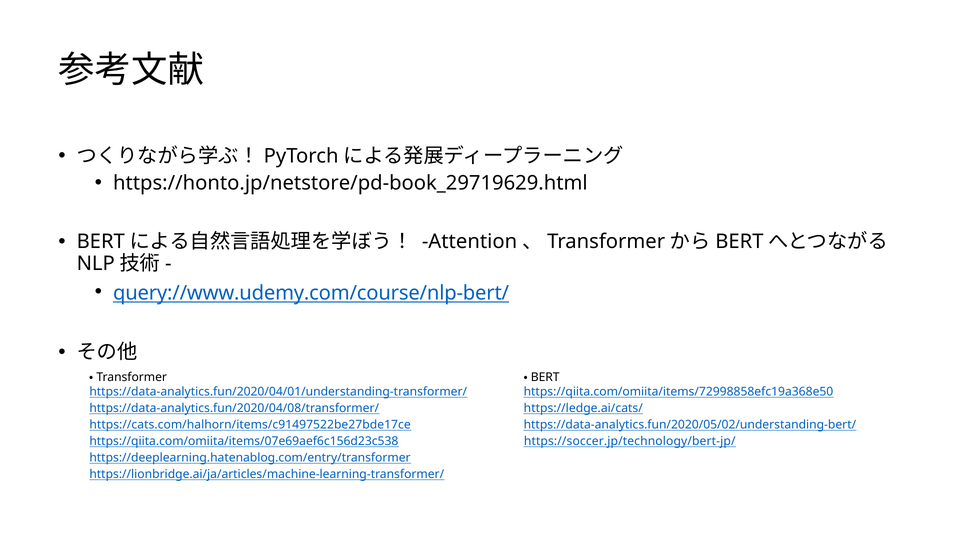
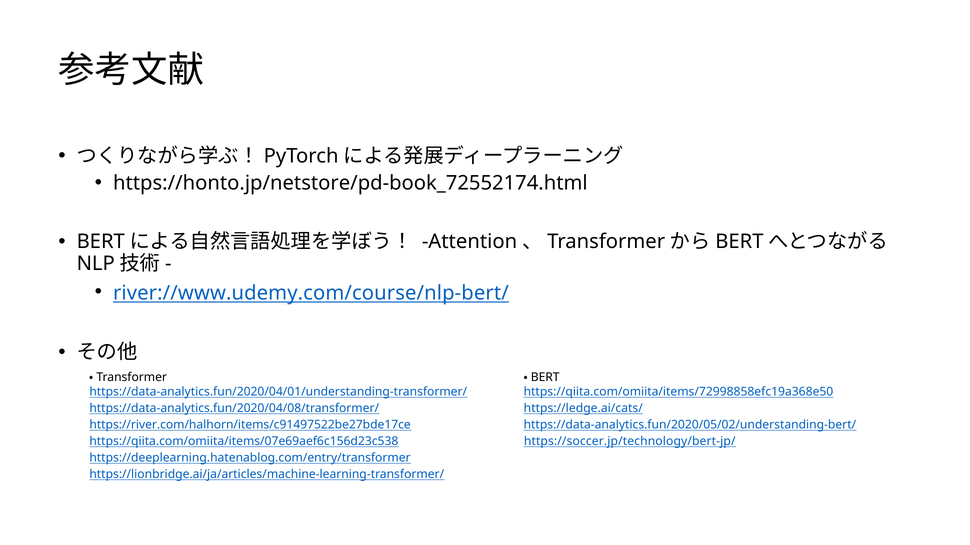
https://honto.jp/netstore/pd-book_29719629.html: https://honto.jp/netstore/pd-book_29719629.html -> https://honto.jp/netstore/pd-book_72552174.html (350, 183)
query://www.udemy.com/course/nlp-bert/: query://www.udemy.com/course/nlp-bert/ -> river://www.udemy.com/course/nlp-bert/ (311, 293)
https://cats.com/halhorn/items/c91497522be27bde17ce: https://cats.com/halhorn/items/c91497522be27bde17ce -> https://river.com/halhorn/items/c91497522be27bde17ce (250, 425)
